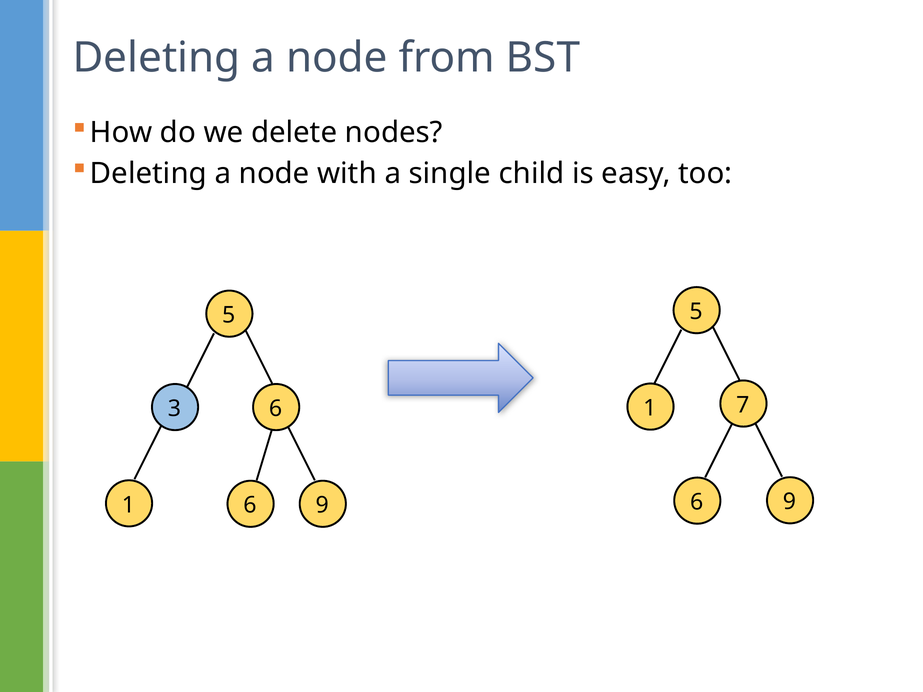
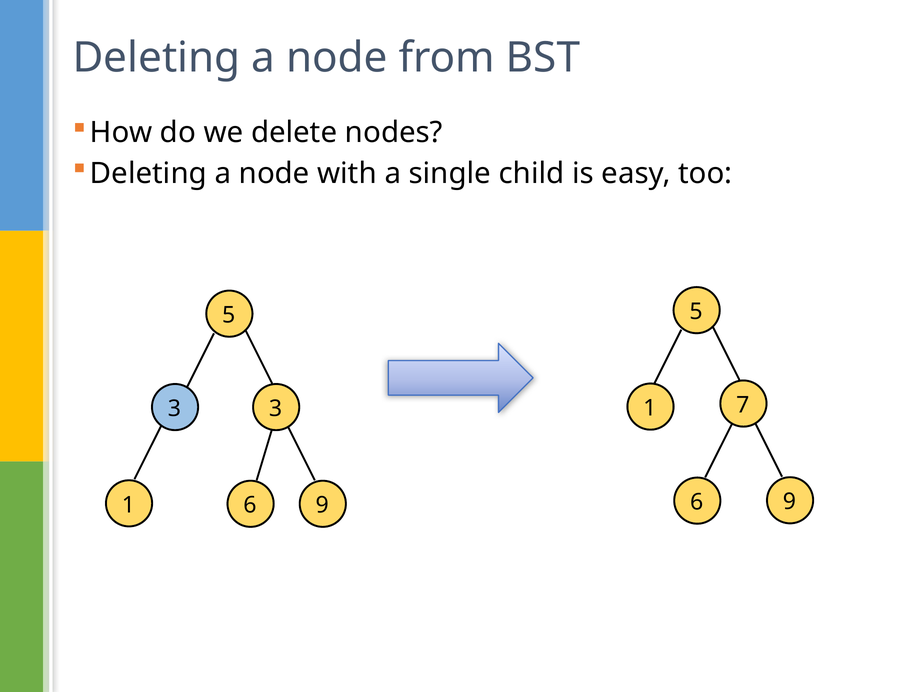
3 6: 6 -> 3 (276, 409)
